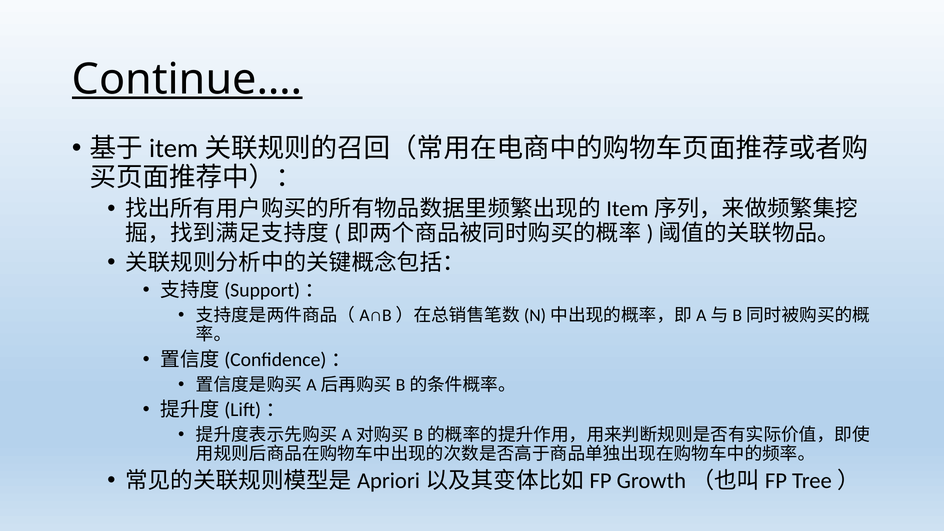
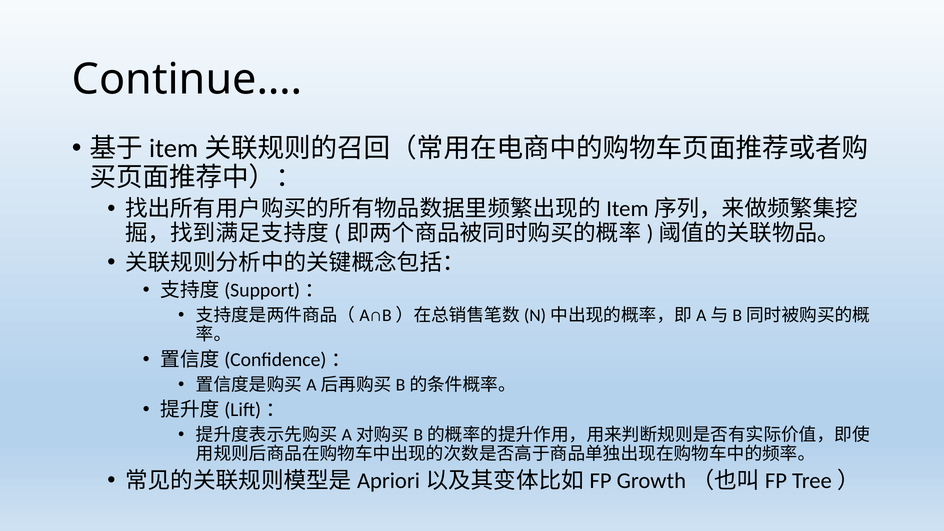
Continue… underline: present -> none (187, 79)
